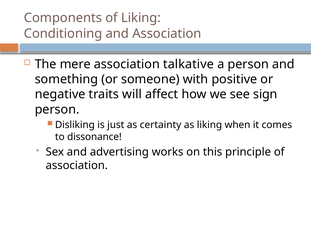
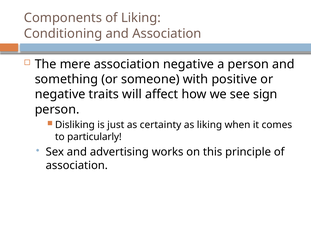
association talkative: talkative -> negative (189, 64)
dissonance: dissonance -> particularly (94, 137)
